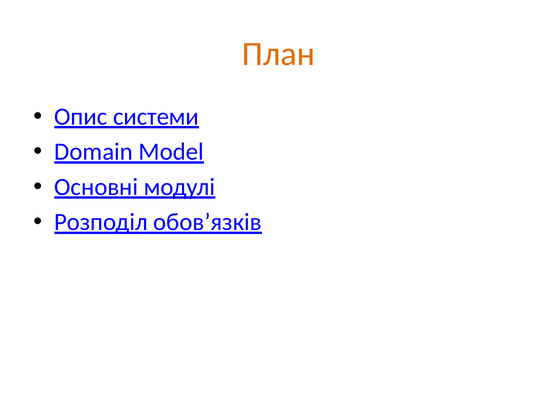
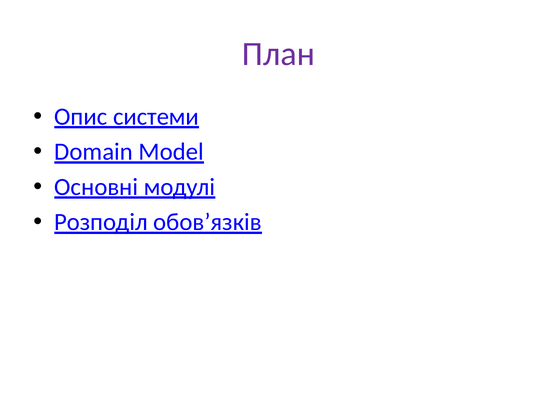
План colour: orange -> purple (278, 54)
